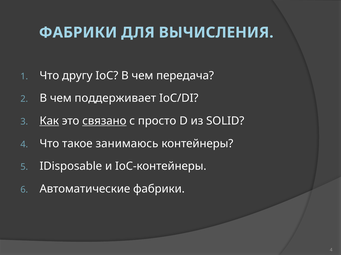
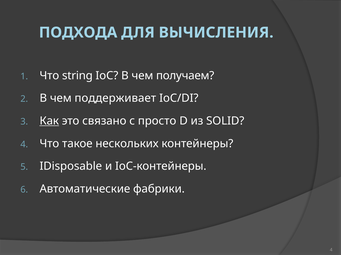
ФАБРИКИ: ФАБРИКИ -> ПОДХОДА (78, 33)
другу: другу -> string (77, 76)
передача: передача -> получаем (185, 76)
связано underline: present -> none (104, 121)
занимаюсь: занимаюсь -> нескольких (127, 144)
